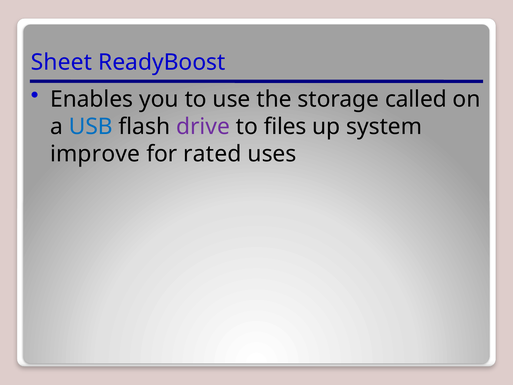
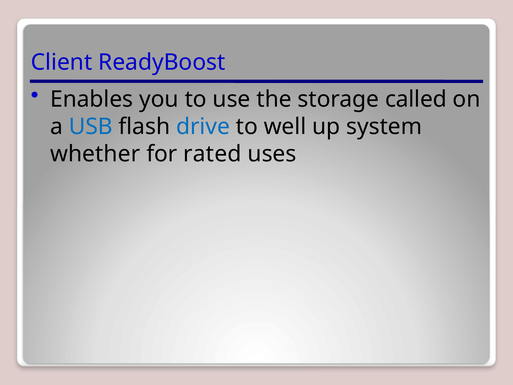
Sheet: Sheet -> Client (62, 62)
drive colour: purple -> blue (203, 126)
files: files -> well (285, 126)
improve: improve -> whether (95, 154)
